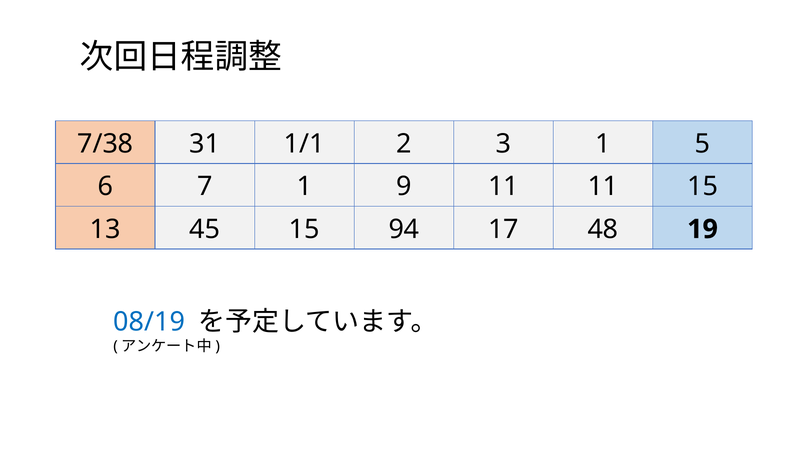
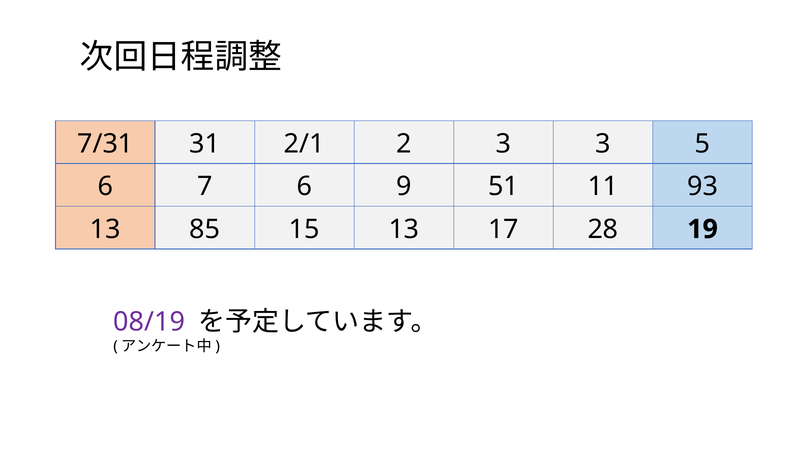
7/38: 7/38 -> 7/31 (105, 144)
1/1: 1/1 -> 2/1 (304, 144)
3 1: 1 -> 3 (603, 144)
7 1: 1 -> 6 (304, 187)
9 11: 11 -> 51 (503, 187)
11 15: 15 -> 93 (703, 187)
45: 45 -> 85 (205, 229)
15 94: 94 -> 13 (404, 229)
48: 48 -> 28 (603, 229)
08/19 colour: blue -> purple (149, 322)
